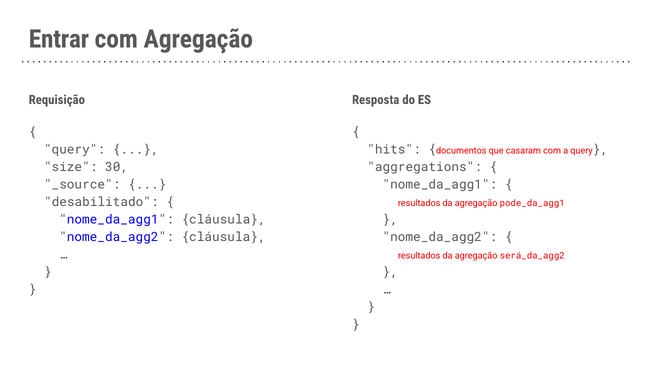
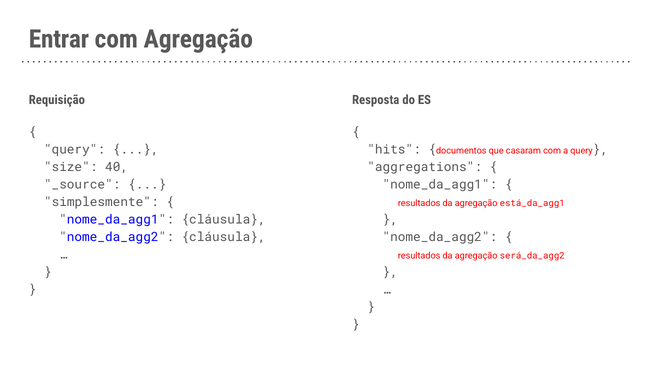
30: 30 -> 40 (117, 167)
desabilitado: desabilitado -> simplesmente (101, 202)
pode_da_agg1: pode_da_agg1 -> está_da_agg1 (532, 203)
